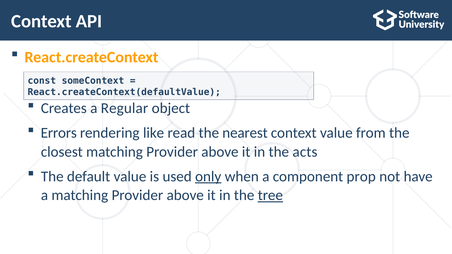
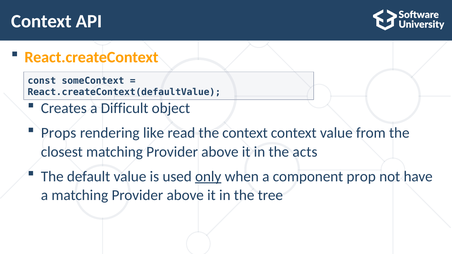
Regular: Regular -> Difficult (125, 108)
Errors: Errors -> Props (59, 133)
the nearest: nearest -> context (245, 133)
tree underline: present -> none (270, 196)
